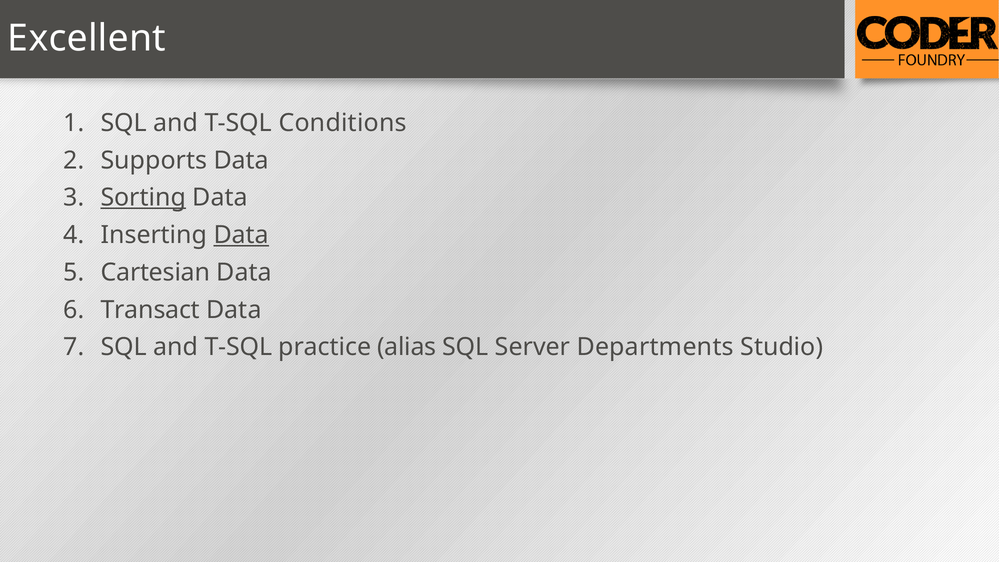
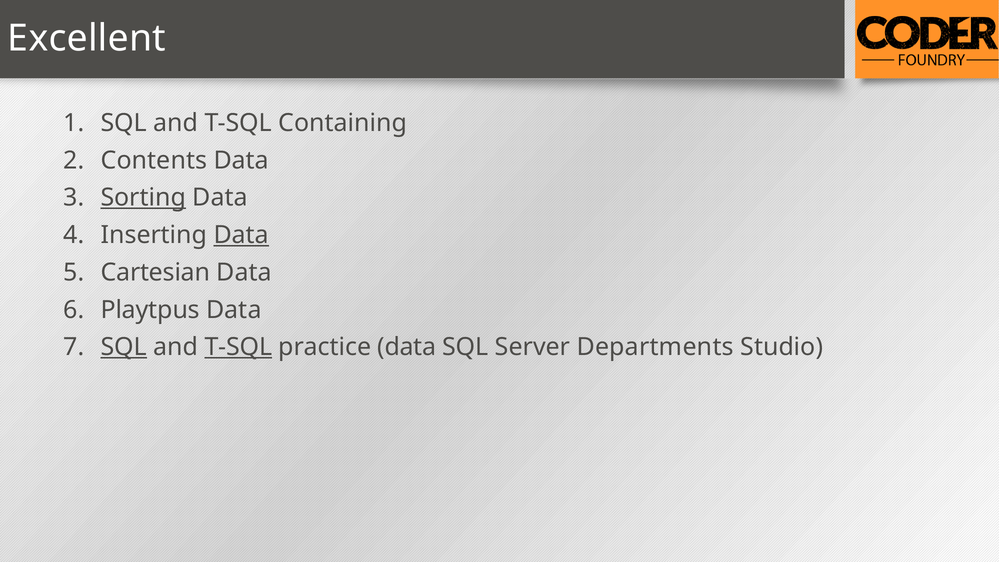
Conditions: Conditions -> Containing (343, 123)
Supports: Supports -> Contents (154, 160)
Transact: Transact -> Playtpus (150, 310)
SQL underline: none -> present (124, 347)
T-SQL underline: none -> present (238, 347)
practice alias: alias -> data (407, 347)
